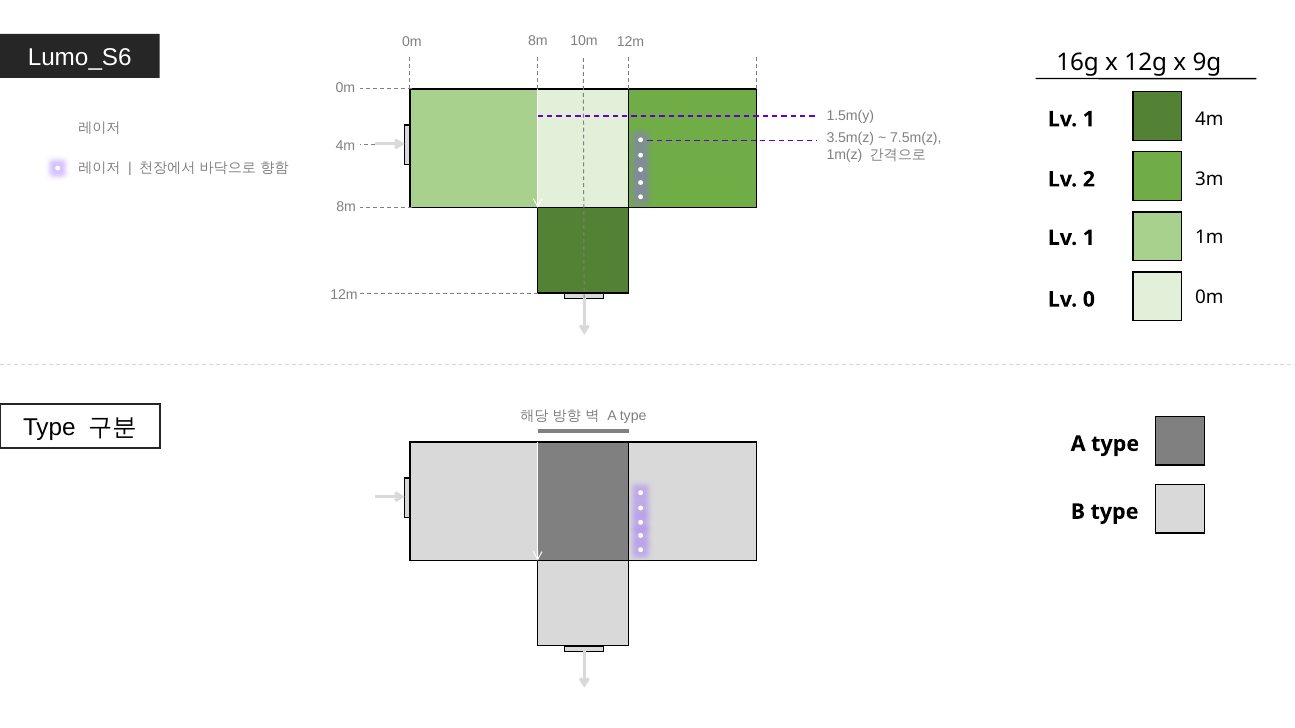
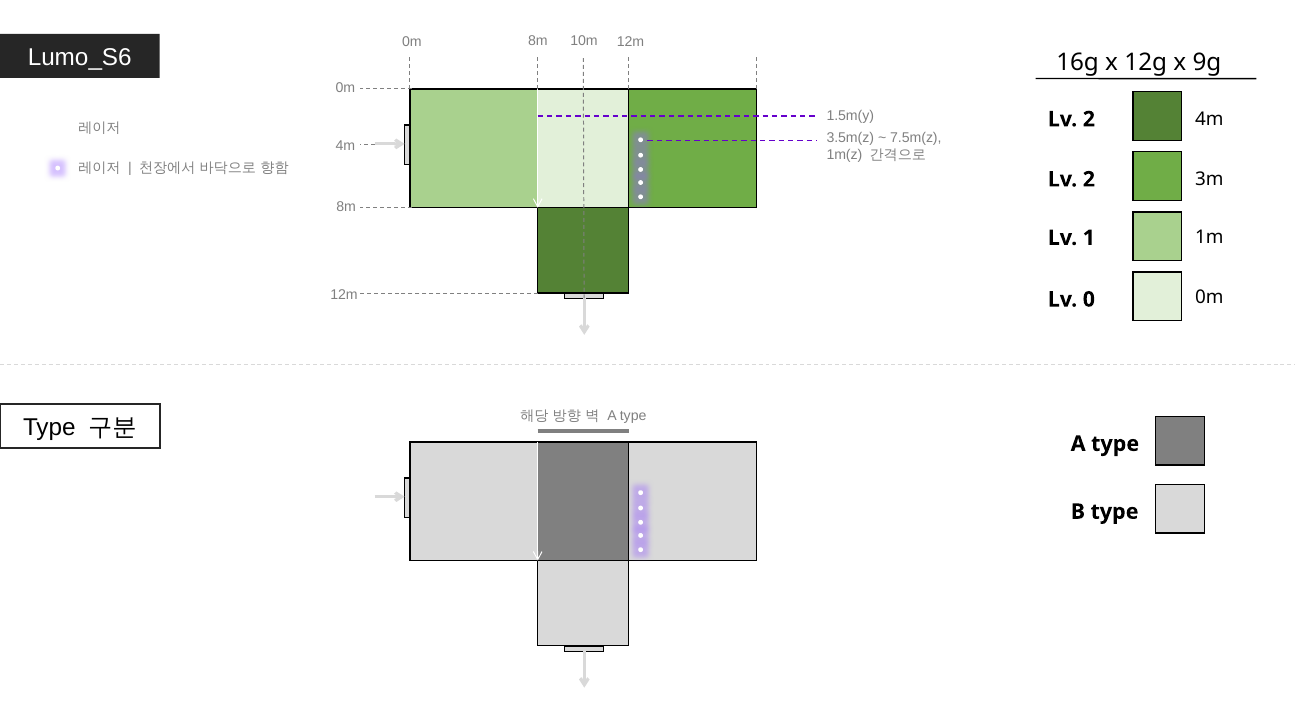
1: 1 -> 2 (1089, 119)
